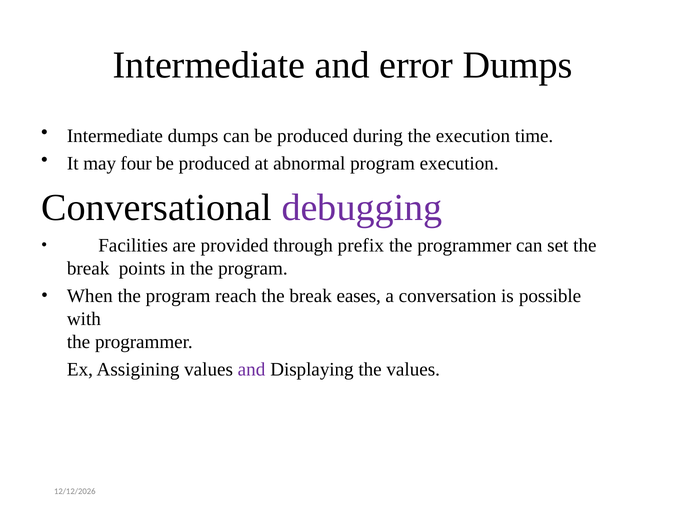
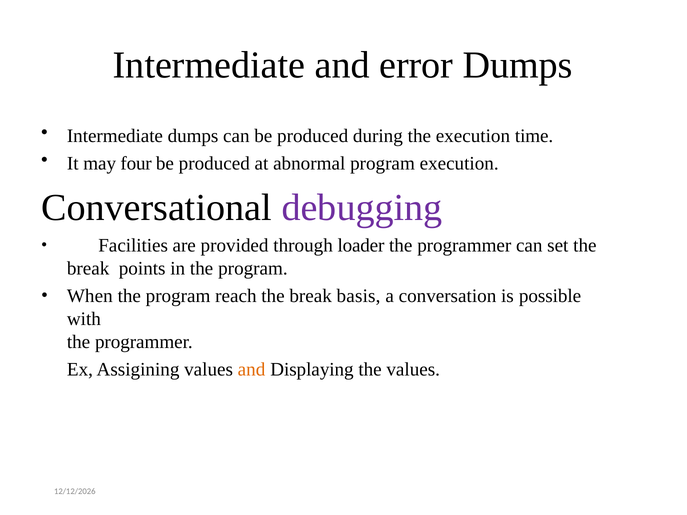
prefix: prefix -> loader (361, 246)
eases: eases -> basis (359, 296)
and colour: purple -> orange (252, 369)
